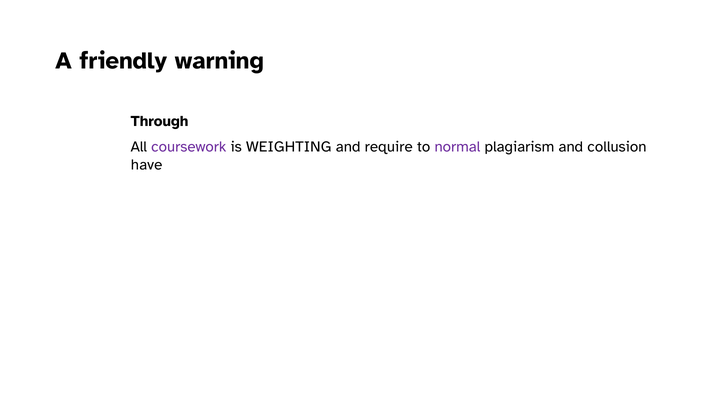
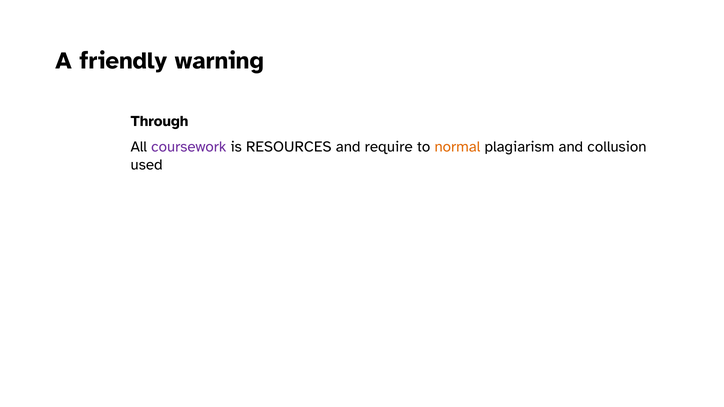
WEIGHTING: WEIGHTING -> RESOURCES (289, 147)
normal colour: purple -> orange (457, 147)
have: have -> used (147, 165)
